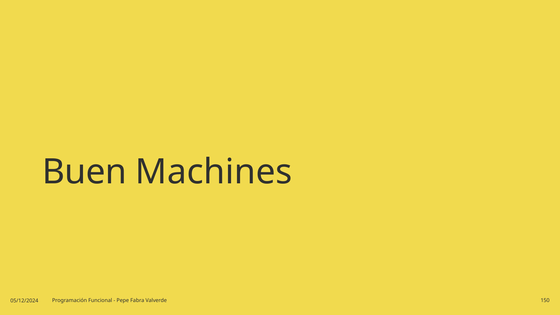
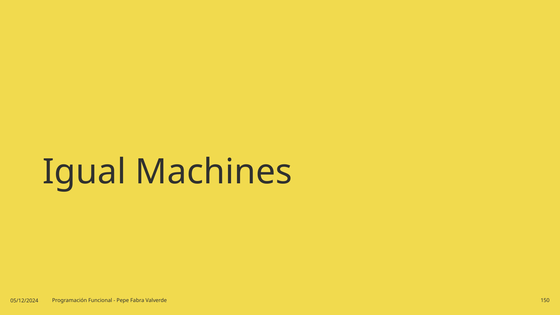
Buen: Buen -> Igual (84, 172)
